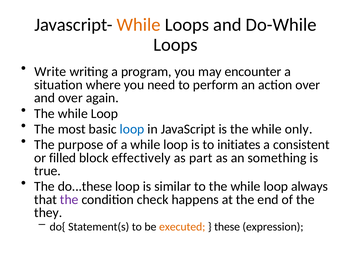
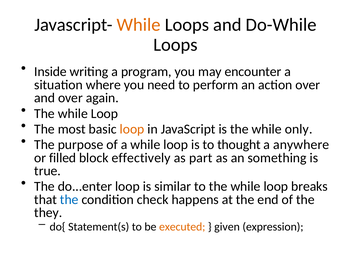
Write: Write -> Inside (50, 72)
loop colour: blue -> orange (132, 129)
initiates: initiates -> thought (239, 145)
consistent: consistent -> anywhere (301, 145)
do...these: do...these -> do...enter (85, 187)
always: always -> breaks (309, 187)
the colour: purple -> blue (69, 200)
these: these -> given (227, 227)
